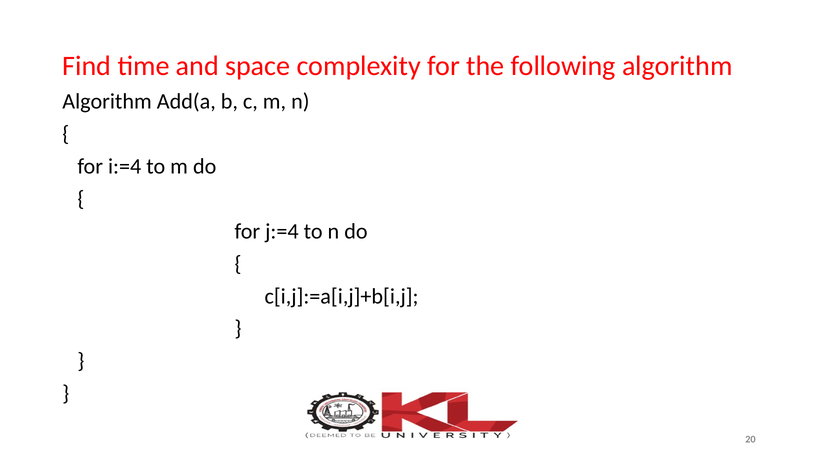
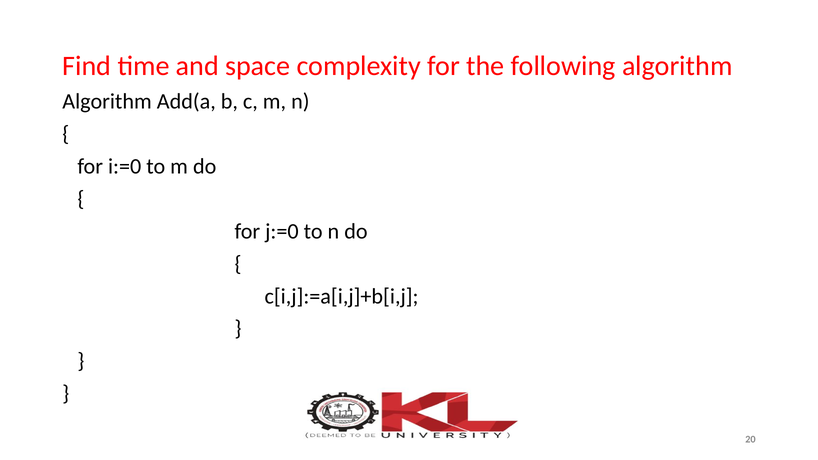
i:=4: i:=4 -> i:=0 (125, 167)
j:=4: j:=4 -> j:=0 (282, 231)
